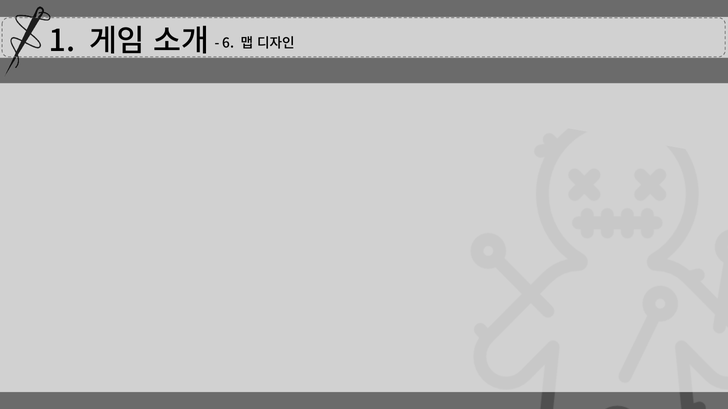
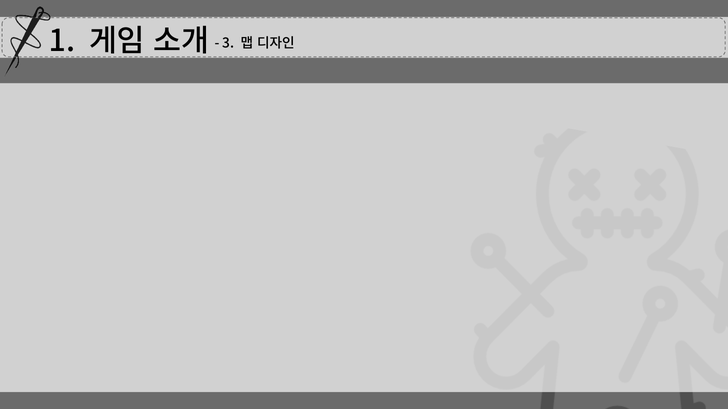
6: 6 -> 3 (228, 43)
